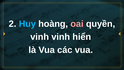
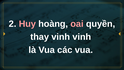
Huy colour: light blue -> pink (27, 24)
vinh: vinh -> thay (40, 37)
vinh hiển: hiển -> vinh (82, 37)
